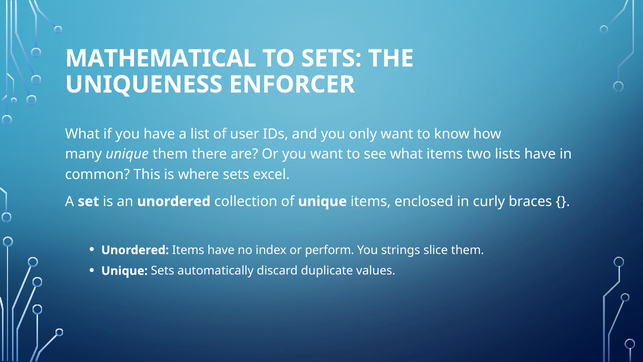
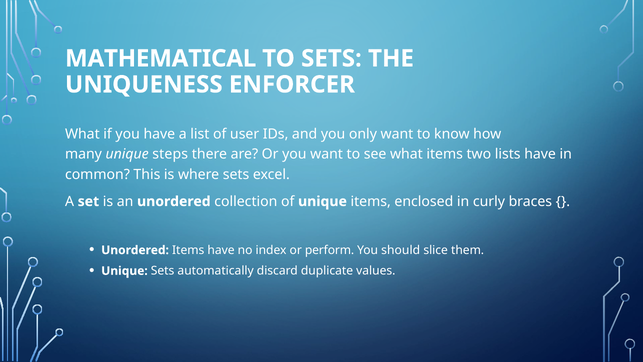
unique them: them -> steps (170, 154)
strings: strings -> should (401, 250)
